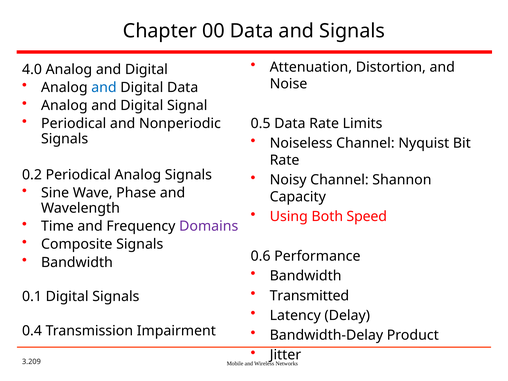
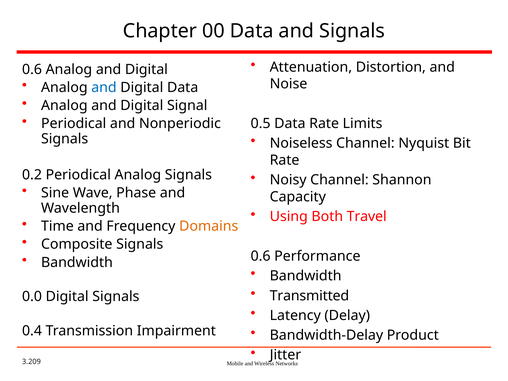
4.0: 4.0 -> 0.6 (32, 69)
Speed: Speed -> Travel (367, 217)
Domains colour: purple -> orange (209, 226)
0.1: 0.1 -> 0.0 (32, 297)
